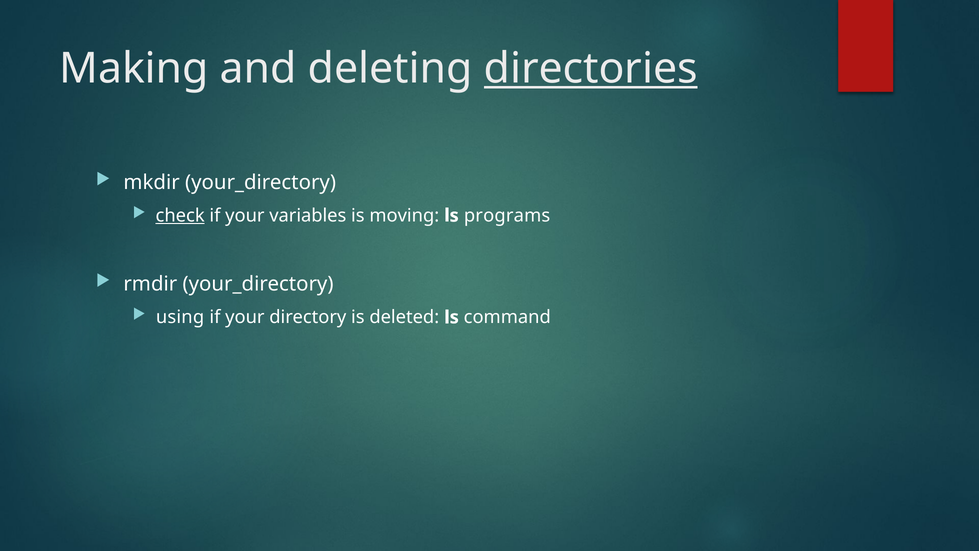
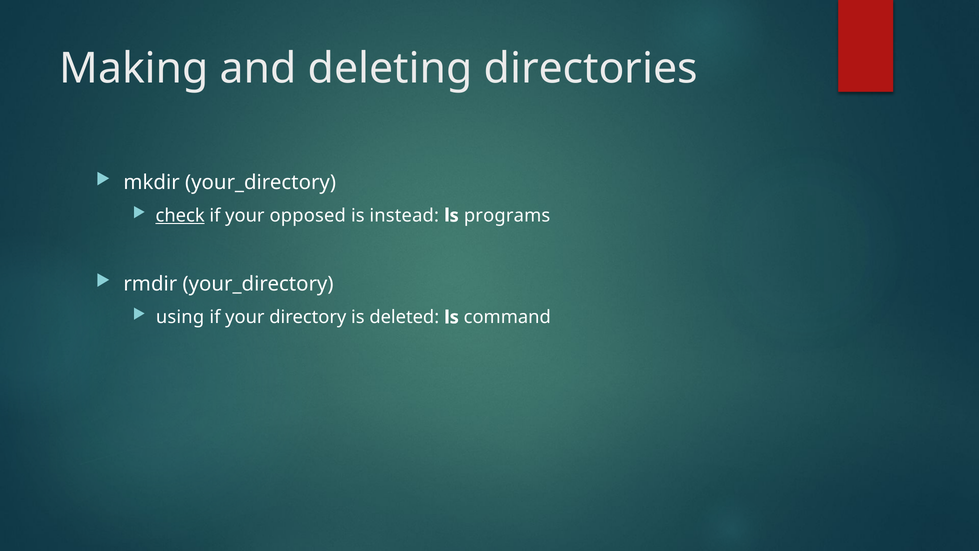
directories underline: present -> none (591, 69)
variables: variables -> opposed (308, 216)
moving: moving -> instead (404, 216)
